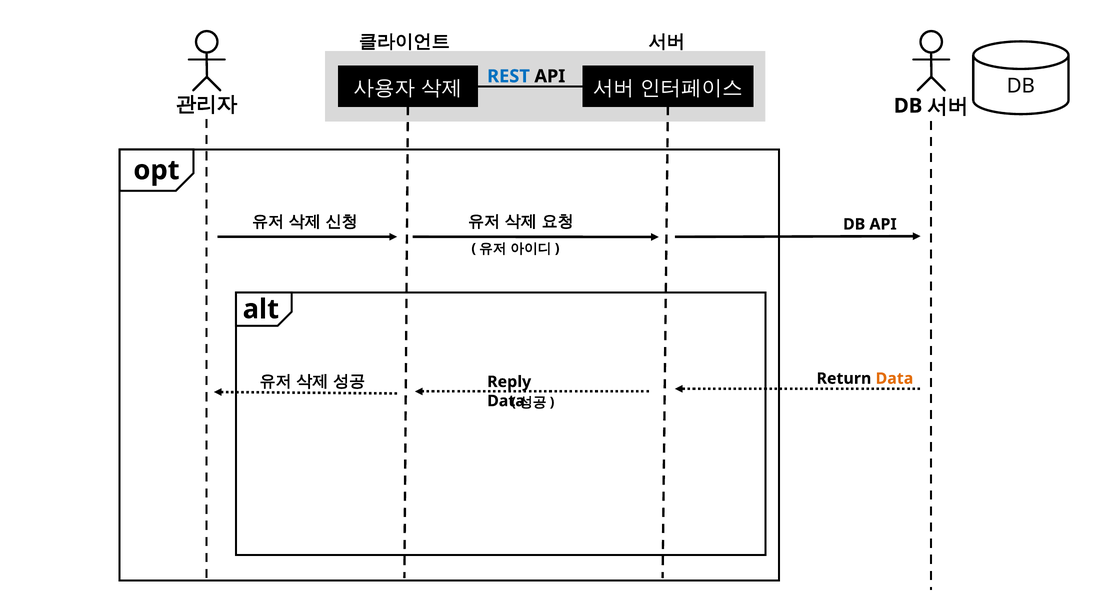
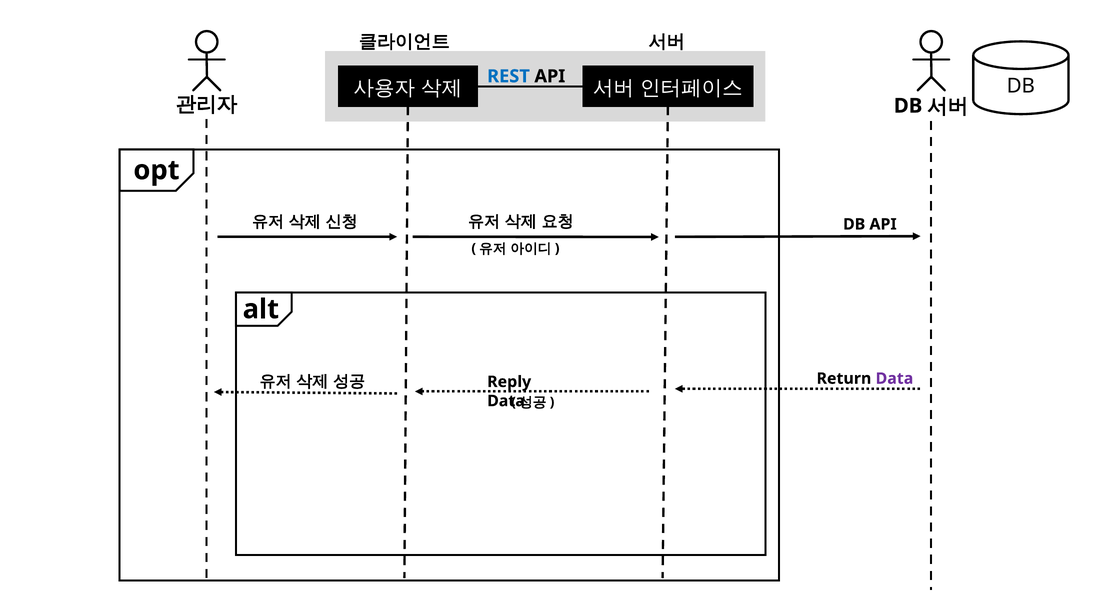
Data colour: orange -> purple (894, 378)
